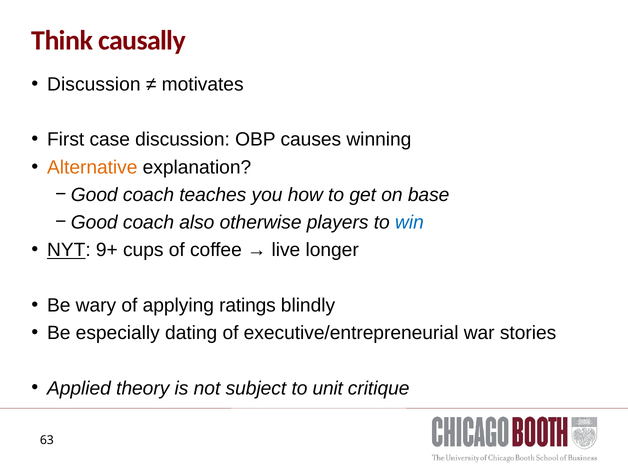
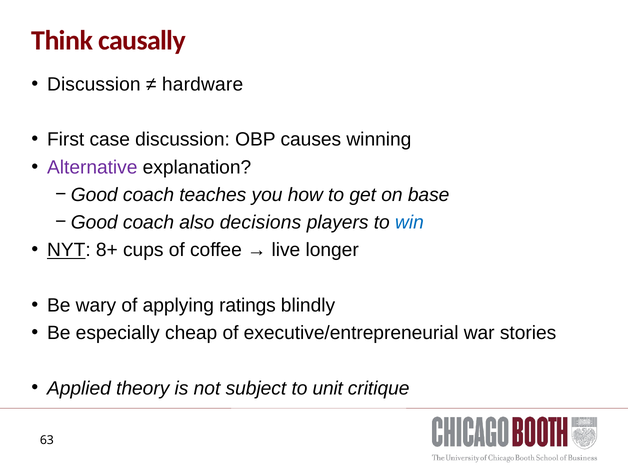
motivates: motivates -> hardware (203, 84)
Alternative colour: orange -> purple (92, 167)
otherwise: otherwise -> decisions (261, 222)
9+: 9+ -> 8+ (107, 250)
dating: dating -> cheap (191, 333)
